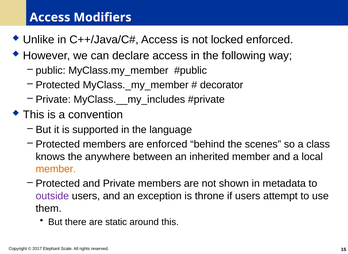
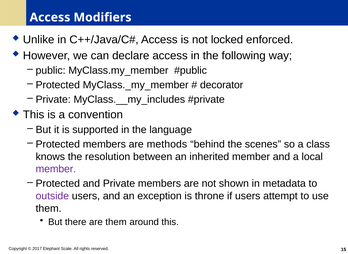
are enforced: enforced -> methods (167, 145)
anywhere: anywhere -> resolution (108, 157)
member colour: orange -> purple (56, 169)
are static: static -> them (116, 223)
